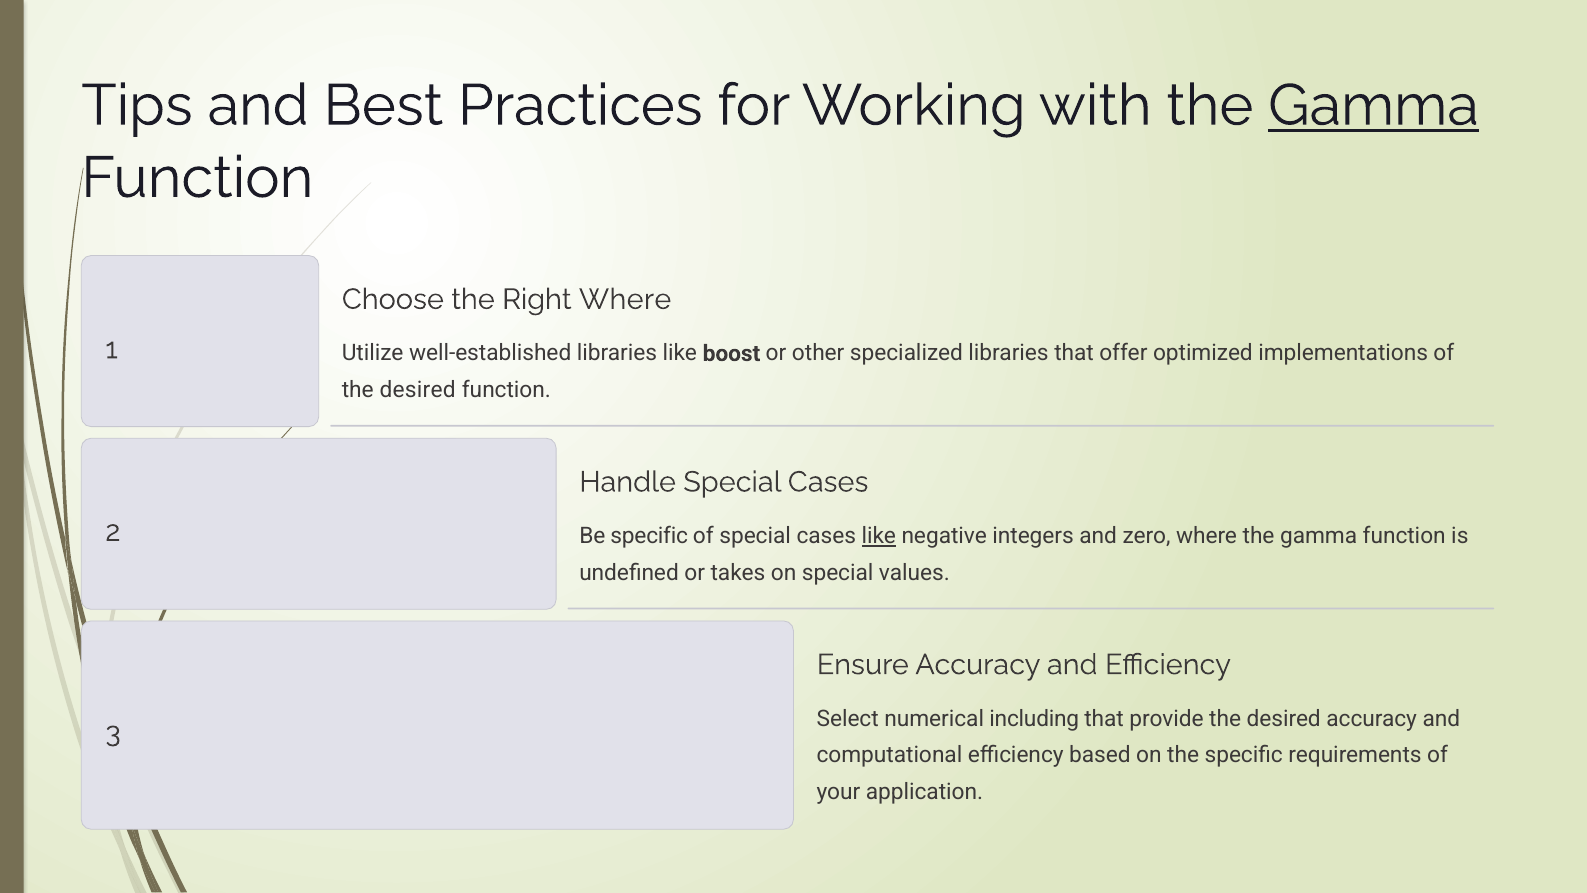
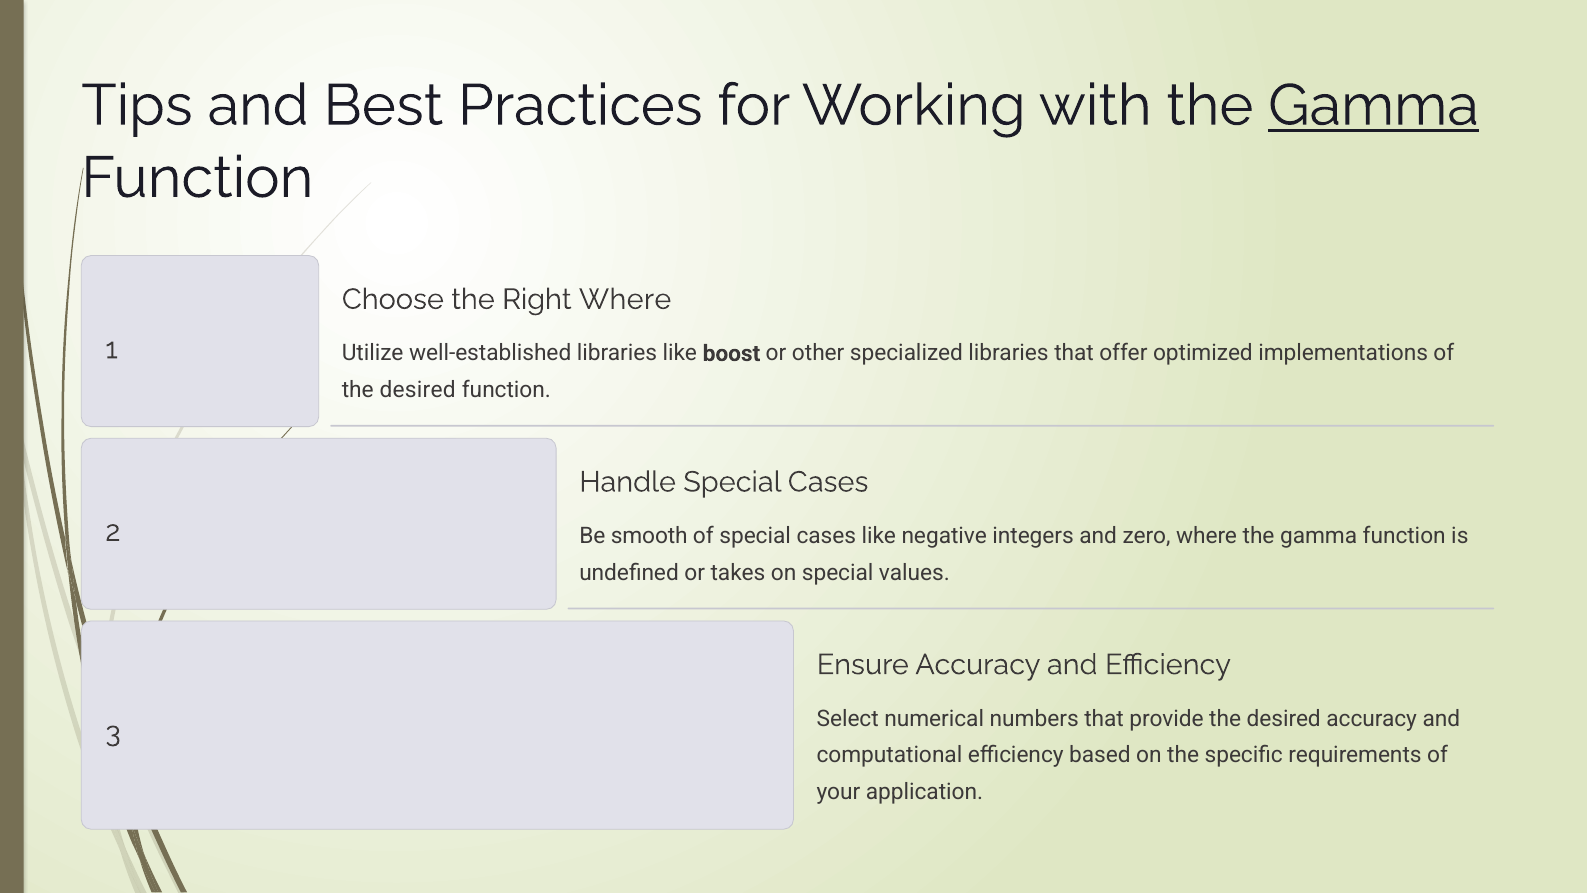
Be specific: specific -> smooth (649, 536)
like underline: present -> none (879, 536)
including: including -> numbers (1034, 719)
